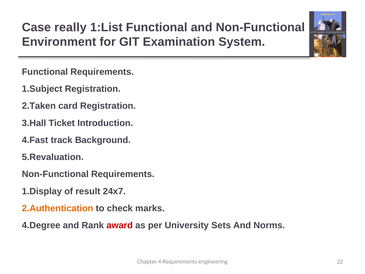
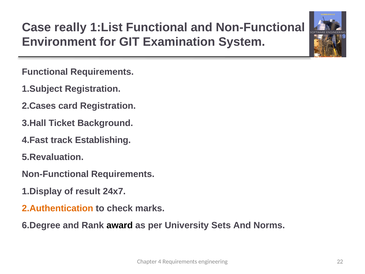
2.Taken: 2.Taken -> 2.Cases (39, 106)
Introduction: Introduction -> Background (105, 123)
Background: Background -> Establishing (103, 140)
4.Degree: 4.Degree -> 6.Degree (41, 225)
award colour: red -> black (120, 225)
